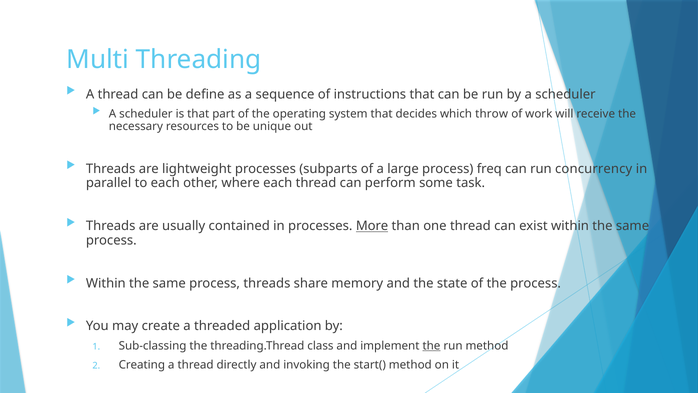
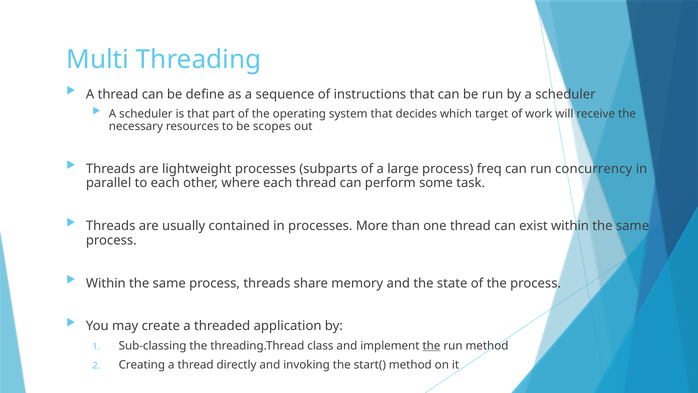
throw: throw -> target (492, 114)
unique: unique -> scopes (272, 127)
More underline: present -> none (372, 226)
